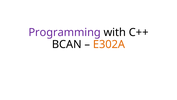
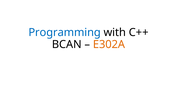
Programming colour: purple -> blue (65, 32)
